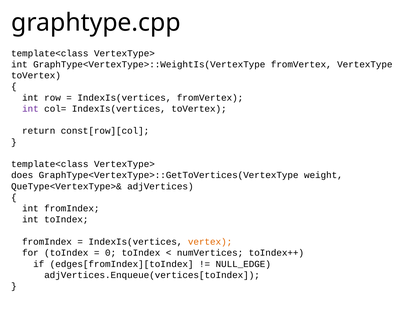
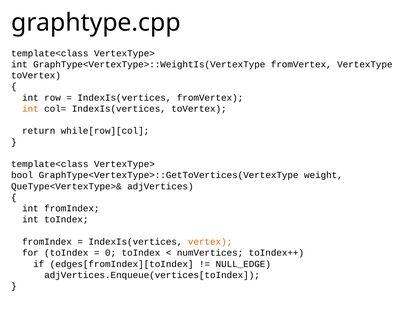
int colour: purple -> orange (30, 109)
const[row][col: const[row][col -> while[row][col (105, 131)
does: does -> bool (22, 175)
